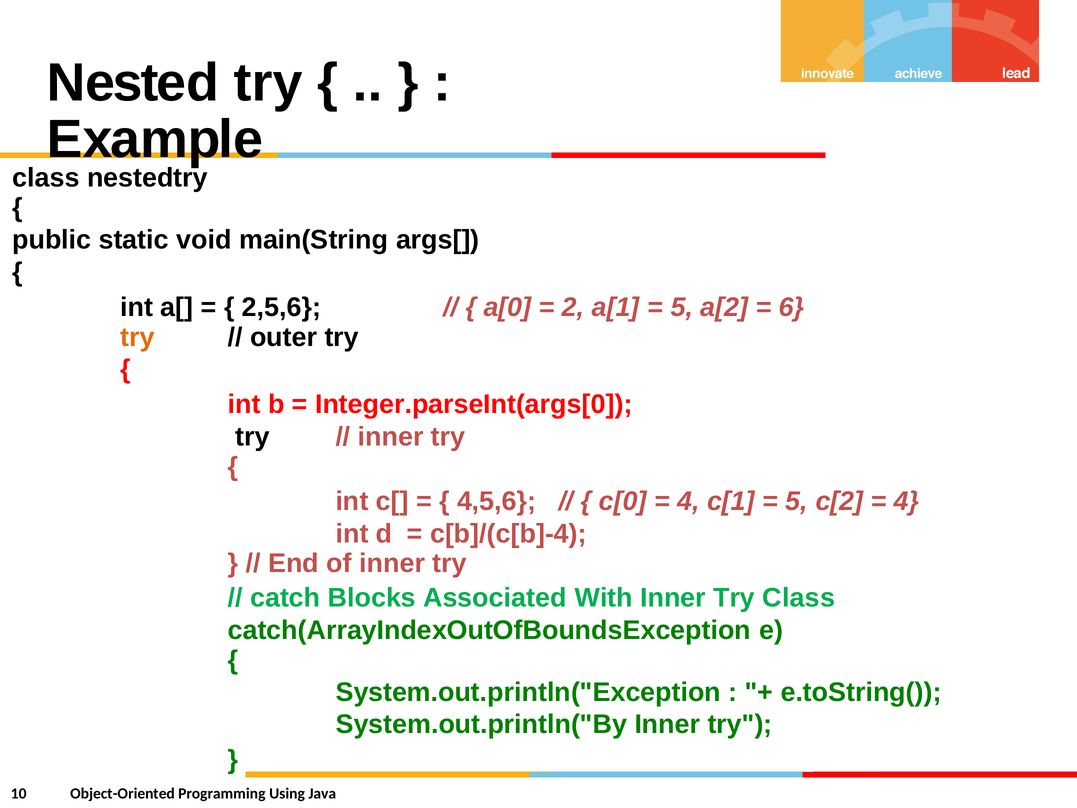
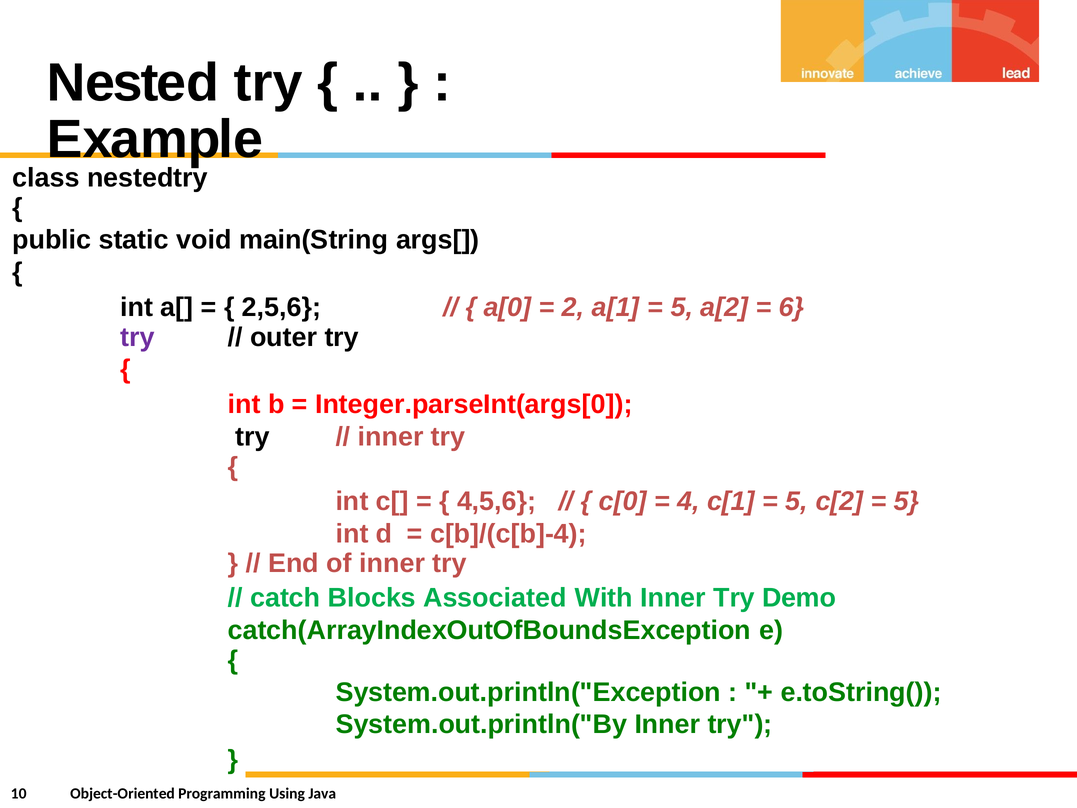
try colour: orange -> purple (137, 337)
4: 4 -> 5 (907, 501)
Try Class: Class -> Demo (799, 598)
